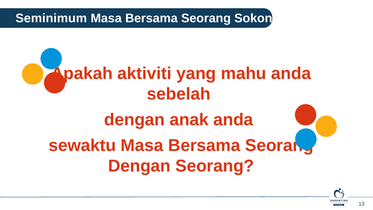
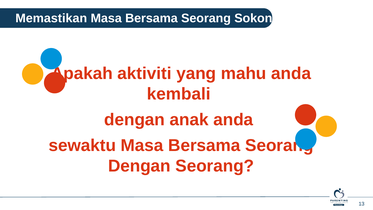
Seminimum: Seminimum -> Memastikan (51, 18)
sebelah: sebelah -> kembali (179, 94)
